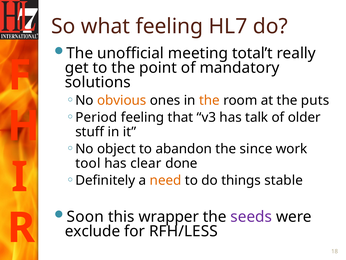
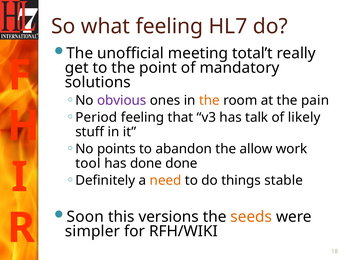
obvious colour: orange -> purple (122, 100)
puts: puts -> pain (315, 100)
older: older -> likely (304, 117)
object: object -> points (116, 149)
since: since -> allow (256, 149)
has clear: clear -> done (146, 163)
wrapper: wrapper -> versions (169, 216)
seeds colour: purple -> orange (251, 216)
exclude: exclude -> simpler (92, 231)
RFH/LESS: RFH/LESS -> RFH/WIKI (183, 231)
